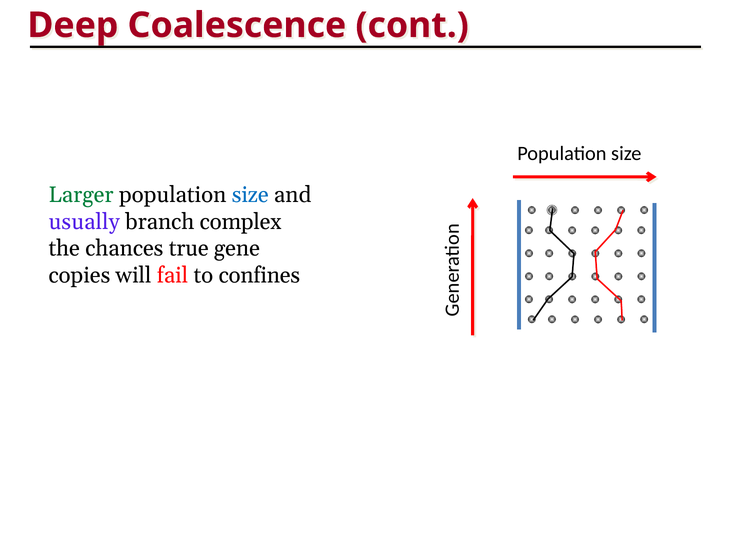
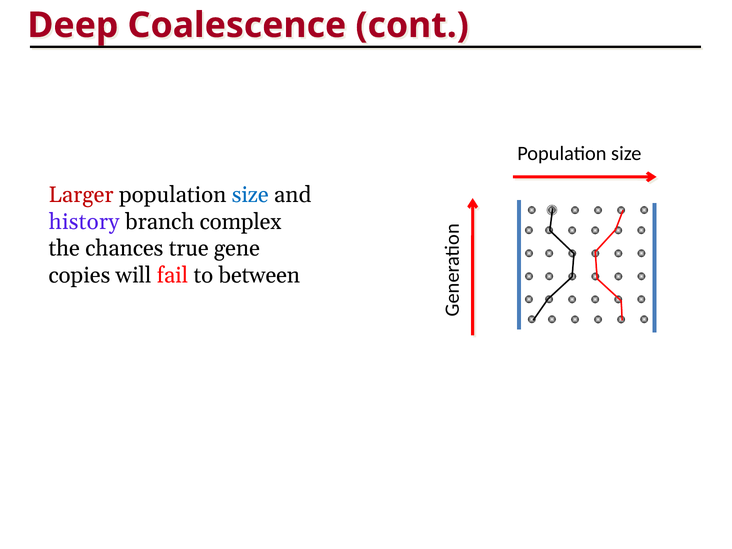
Larger colour: green -> red (81, 195)
usually: usually -> history (84, 222)
confines: confines -> between (259, 275)
